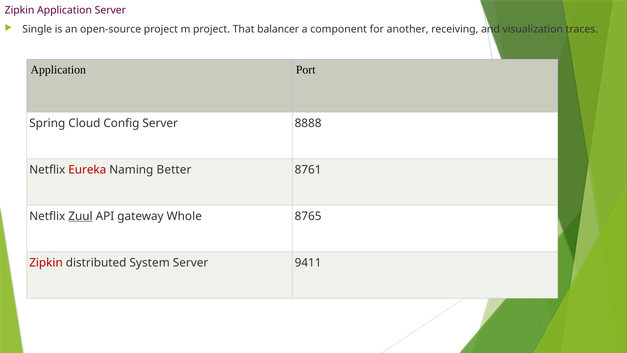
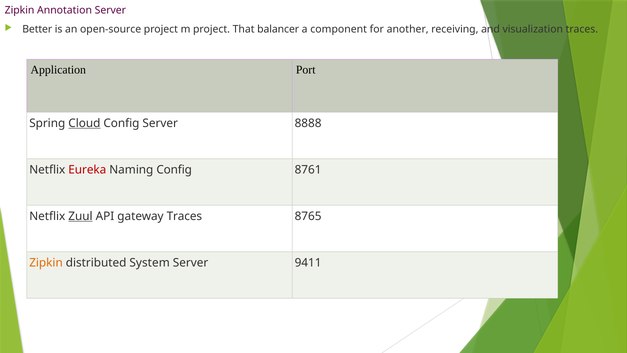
Zipkin Application: Application -> Annotation (65, 10)
Single: Single -> Better (37, 29)
Cloud underline: none -> present (84, 123)
Naming Better: Better -> Config (174, 170)
gateway Whole: Whole -> Traces (184, 216)
Zipkin colour: red -> orange (46, 263)
